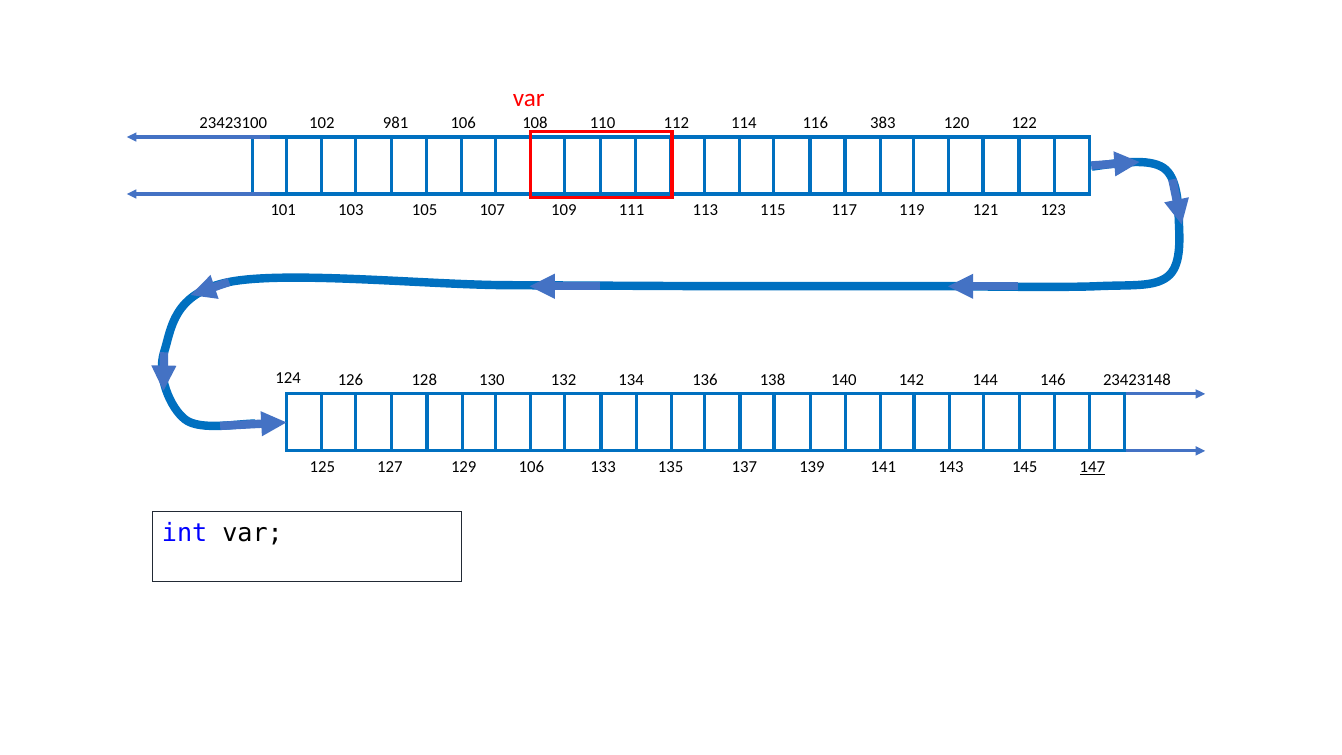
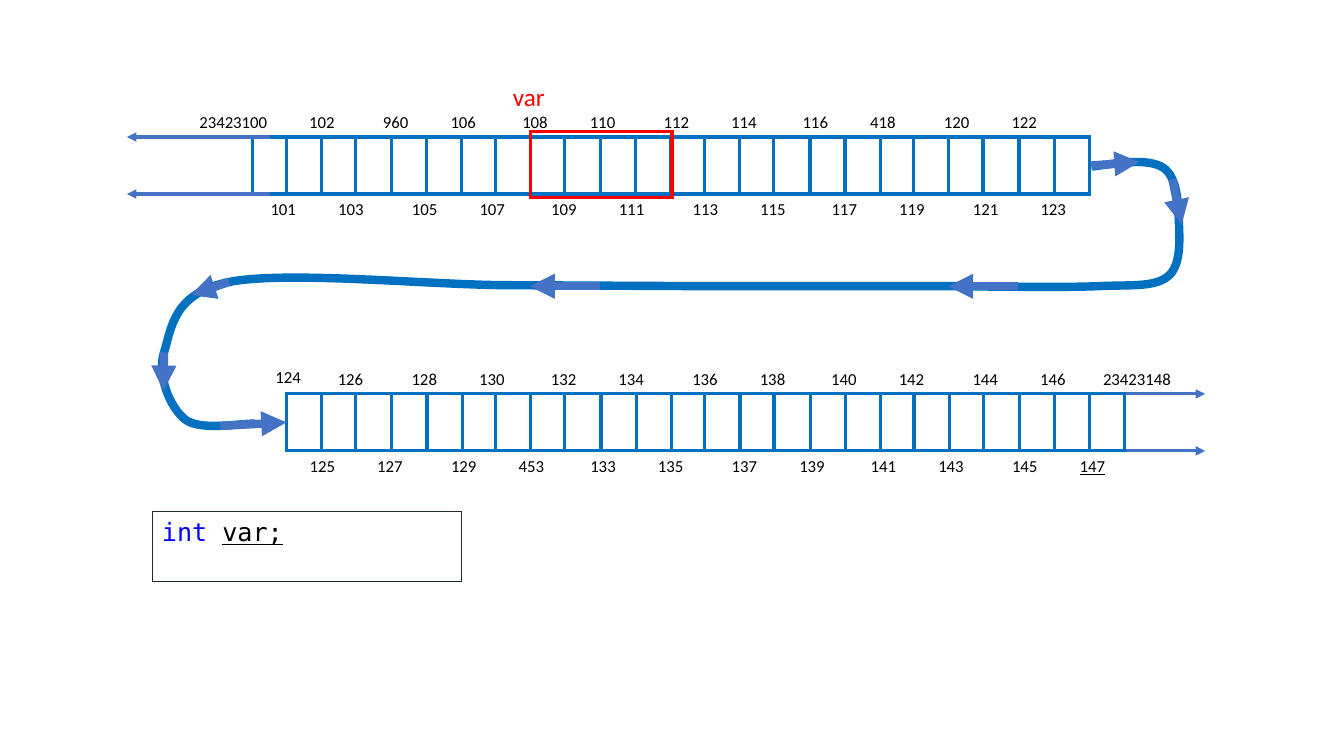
981: 981 -> 960 (396, 123)
383: 383 -> 418 (883, 123)
129 106: 106 -> 453 (531, 467)
var underline: none -> present (253, 533)
